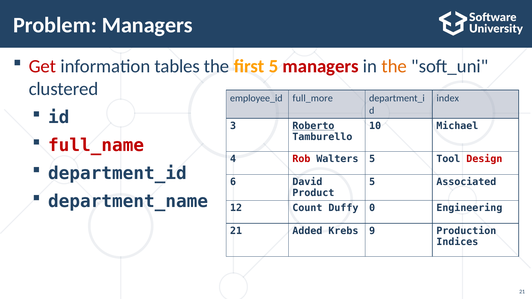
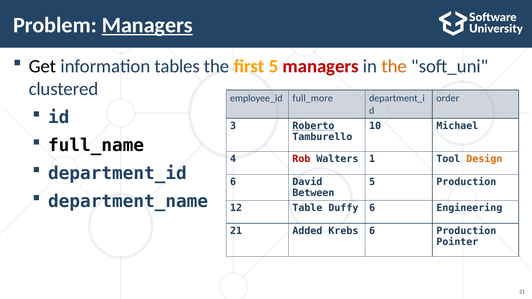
Managers underline: none -> present (147, 25)
Get colour: red -> black (42, 66)
index: index -> order (448, 98)
full_name colour: red -> black (96, 145)
Walters 5: 5 -> 1 (372, 159)
Design colour: red -> orange (484, 159)
5 Associated: Associated -> Production (466, 182)
Product: Product -> Between (313, 193)
Count: Count -> Table (307, 208)
Duffy 0: 0 -> 6 (372, 208)
Krebs 9: 9 -> 6 (372, 231)
Indices: Indices -> Pointer (457, 242)
